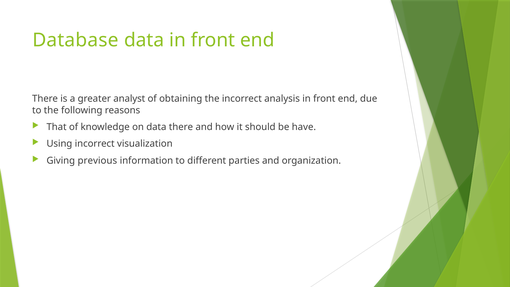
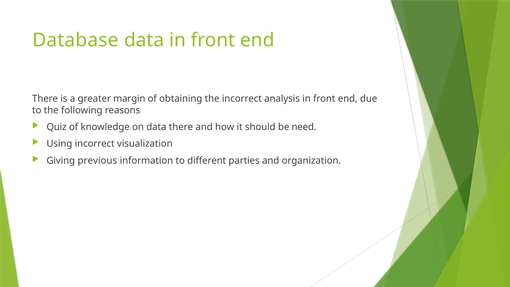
analyst: analyst -> margin (129, 99)
That: That -> Quiz (57, 127)
have: have -> need (304, 127)
